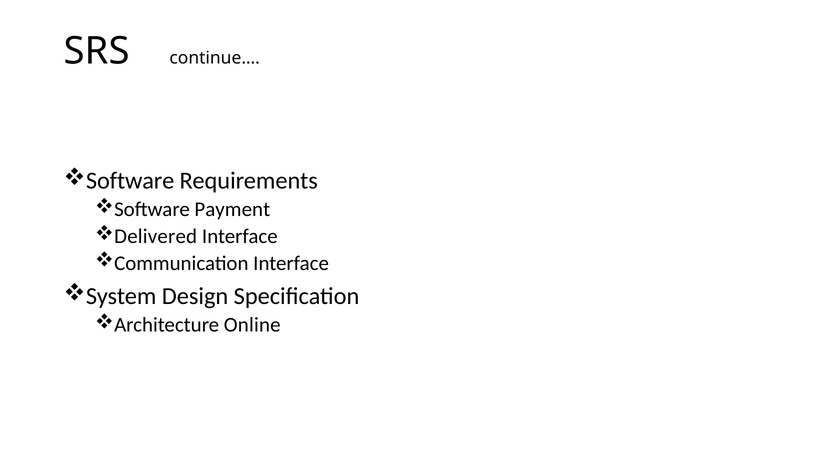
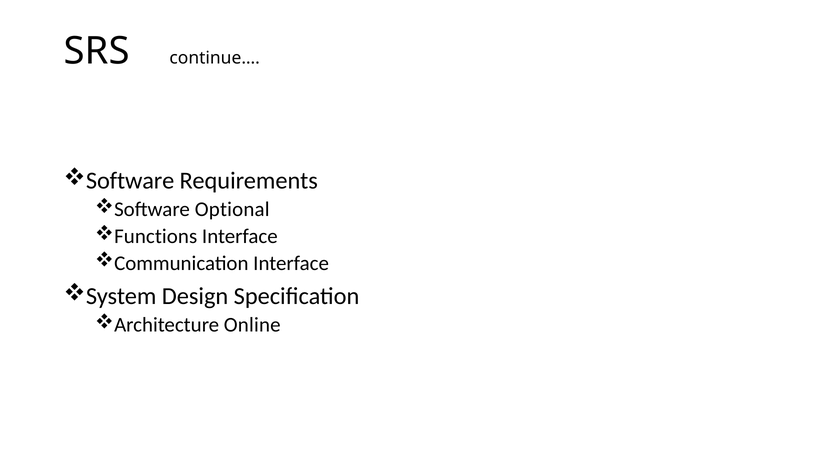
Payment: Payment -> Optional (232, 209)
Delivered: Delivered -> Functions (156, 236)
